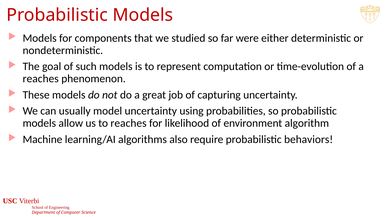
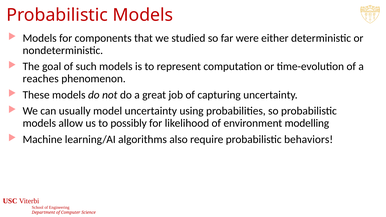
to reaches: reaches -> possibly (129, 123)
algorithm: algorithm -> modelling (307, 123)
